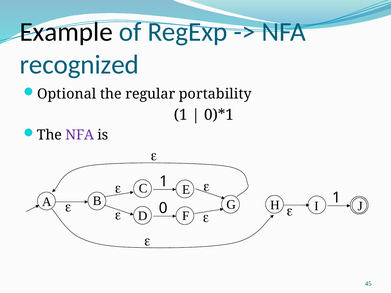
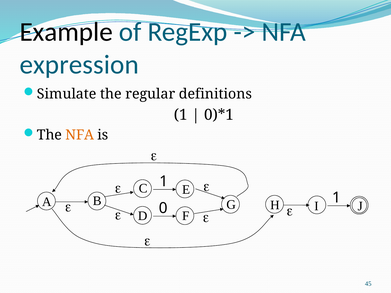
recognized: recognized -> expression (79, 65)
Optional: Optional -> Simulate (67, 94)
portability: portability -> definitions (215, 94)
NFA colour: purple -> orange (80, 135)
